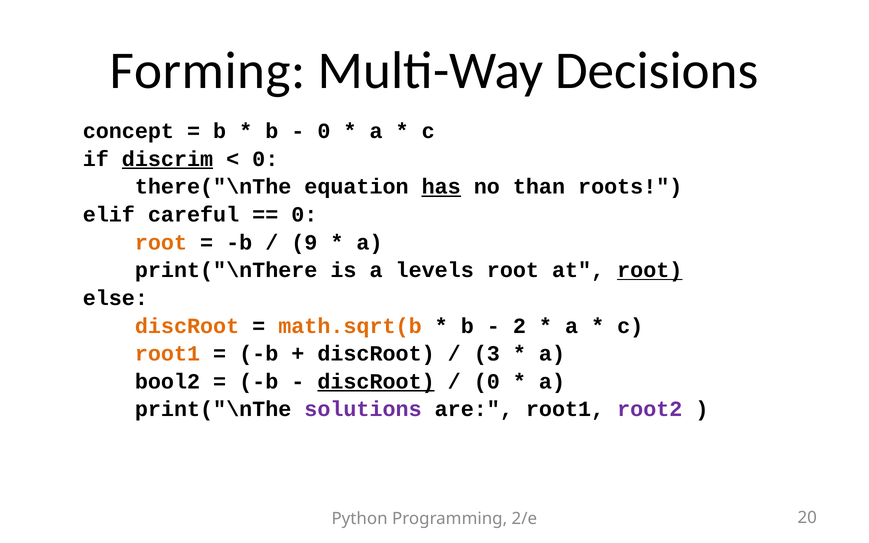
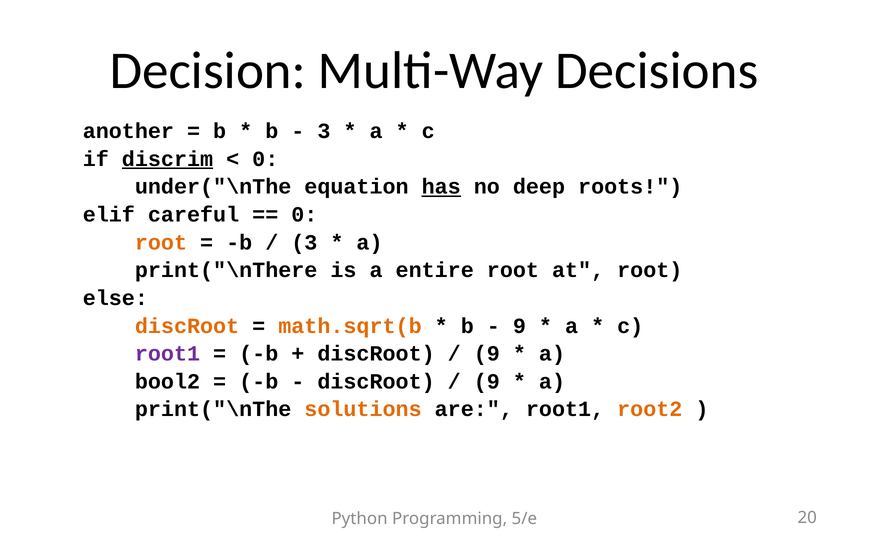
Forming: Forming -> Decision (208, 71)
concept: concept -> another (128, 131)
0: 0 -> 3 (324, 131)
there("\nThe: there("\nThe -> under("\nThe (213, 187)
than: than -> deep (539, 187)
9: 9 -> 3 (304, 242)
levels: levels -> entire (435, 270)
root underline: present -> none (650, 270)
2: 2 -> 9 (519, 326)
root1 colour: orange -> purple (167, 354)
3: 3 -> 9 (487, 354)
discRoot underline: present -> none (376, 382)
0: 0 -> 9 (487, 382)
solutions colour: purple -> orange (363, 409)
root2 colour: purple -> orange (650, 409)
2/e: 2/e -> 5/e (524, 519)
